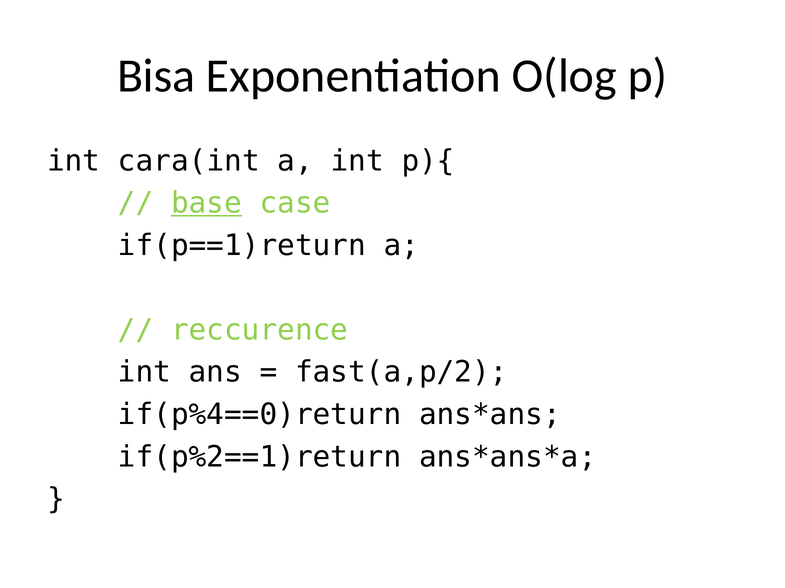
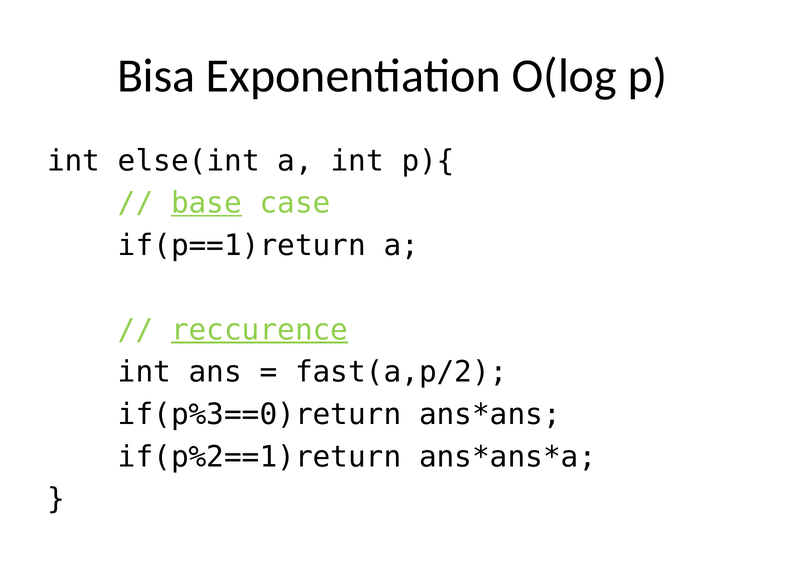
cara(int: cara(int -> else(int (189, 161)
reccurence underline: none -> present (260, 330)
if(p%4==0)return: if(p%4==0)return -> if(p%3==0)return (260, 415)
